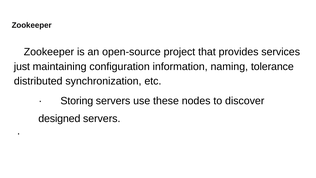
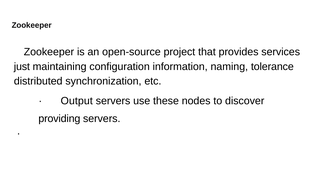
Storing: Storing -> Output (77, 101)
designed: designed -> providing (59, 119)
